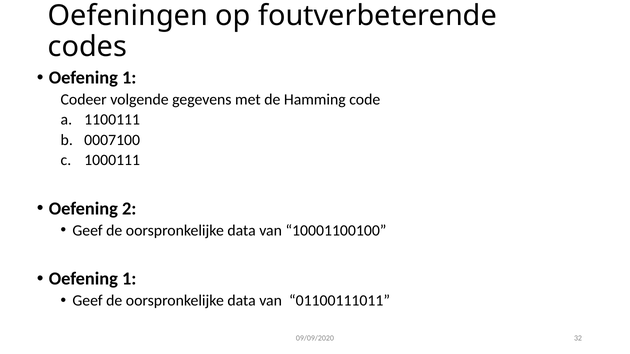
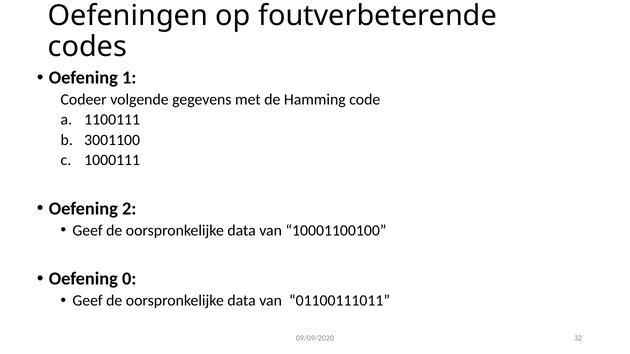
0007100: 0007100 -> 3001100 (112, 140)
1: 1 -> 0 (129, 279)
